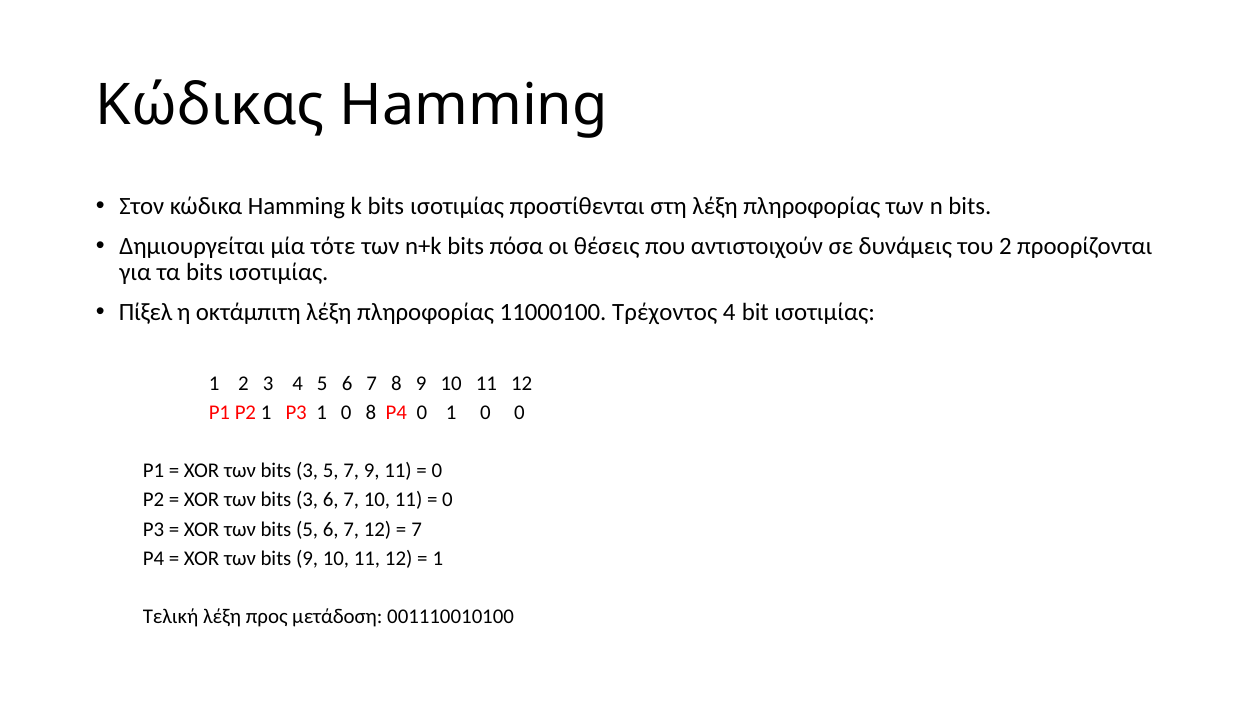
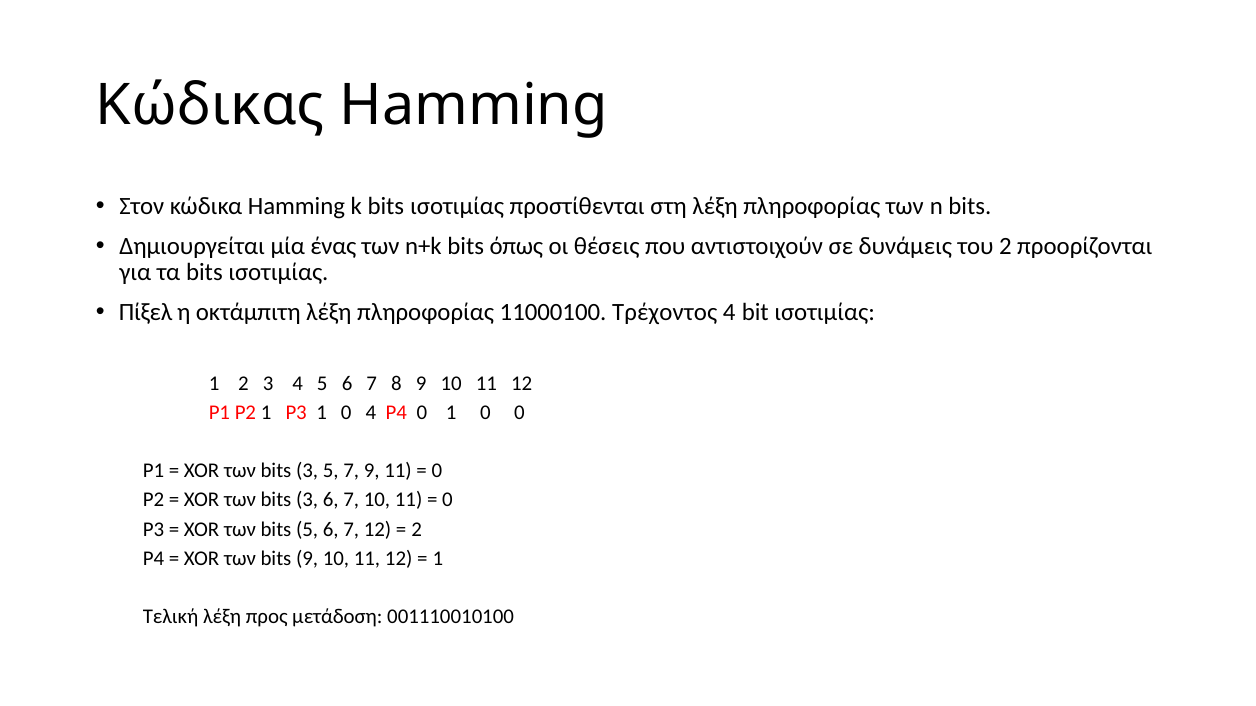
τότε: τότε -> ένας (333, 246)
πόσα: πόσα -> όπως (516, 246)
0 8: 8 -> 4 (371, 413)
7: 7 -> 2 (417, 530)
